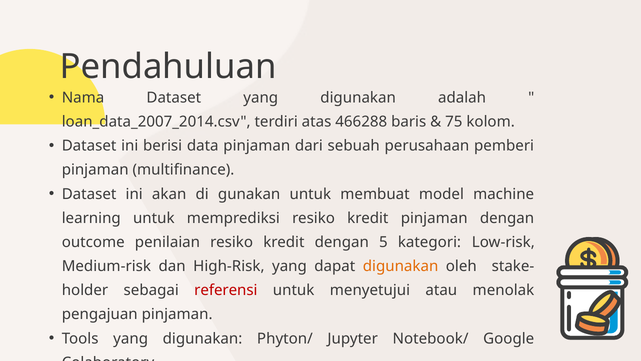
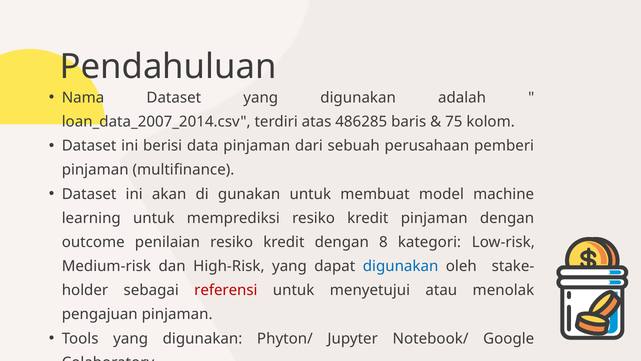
466288: 466288 -> 486285 (361, 122)
5: 5 -> 8 (383, 242)
digunakan colour: orange -> blue (401, 266)
